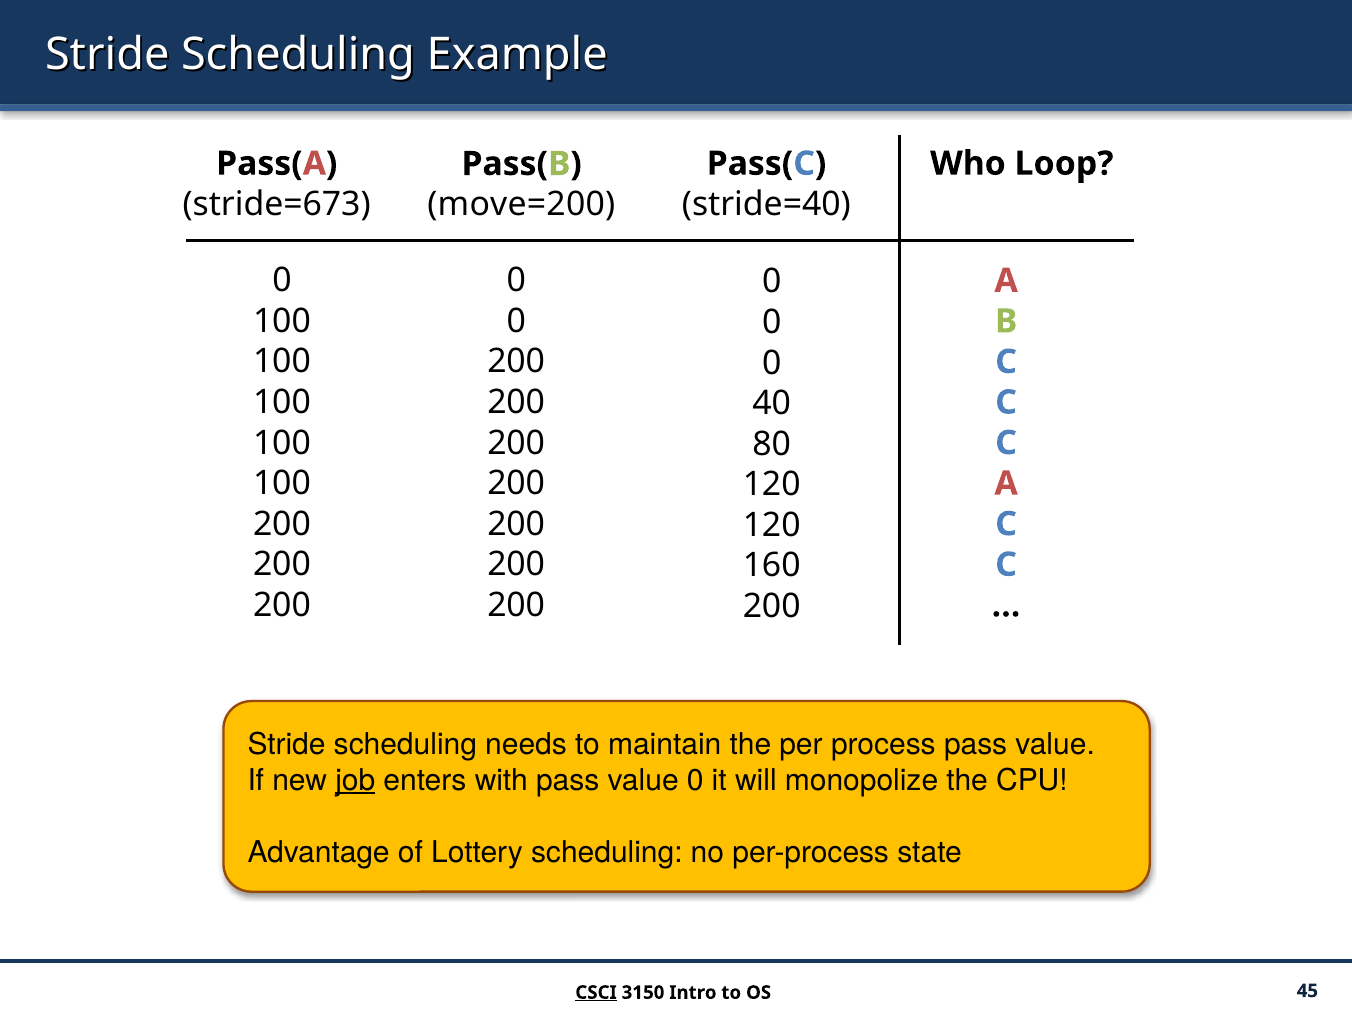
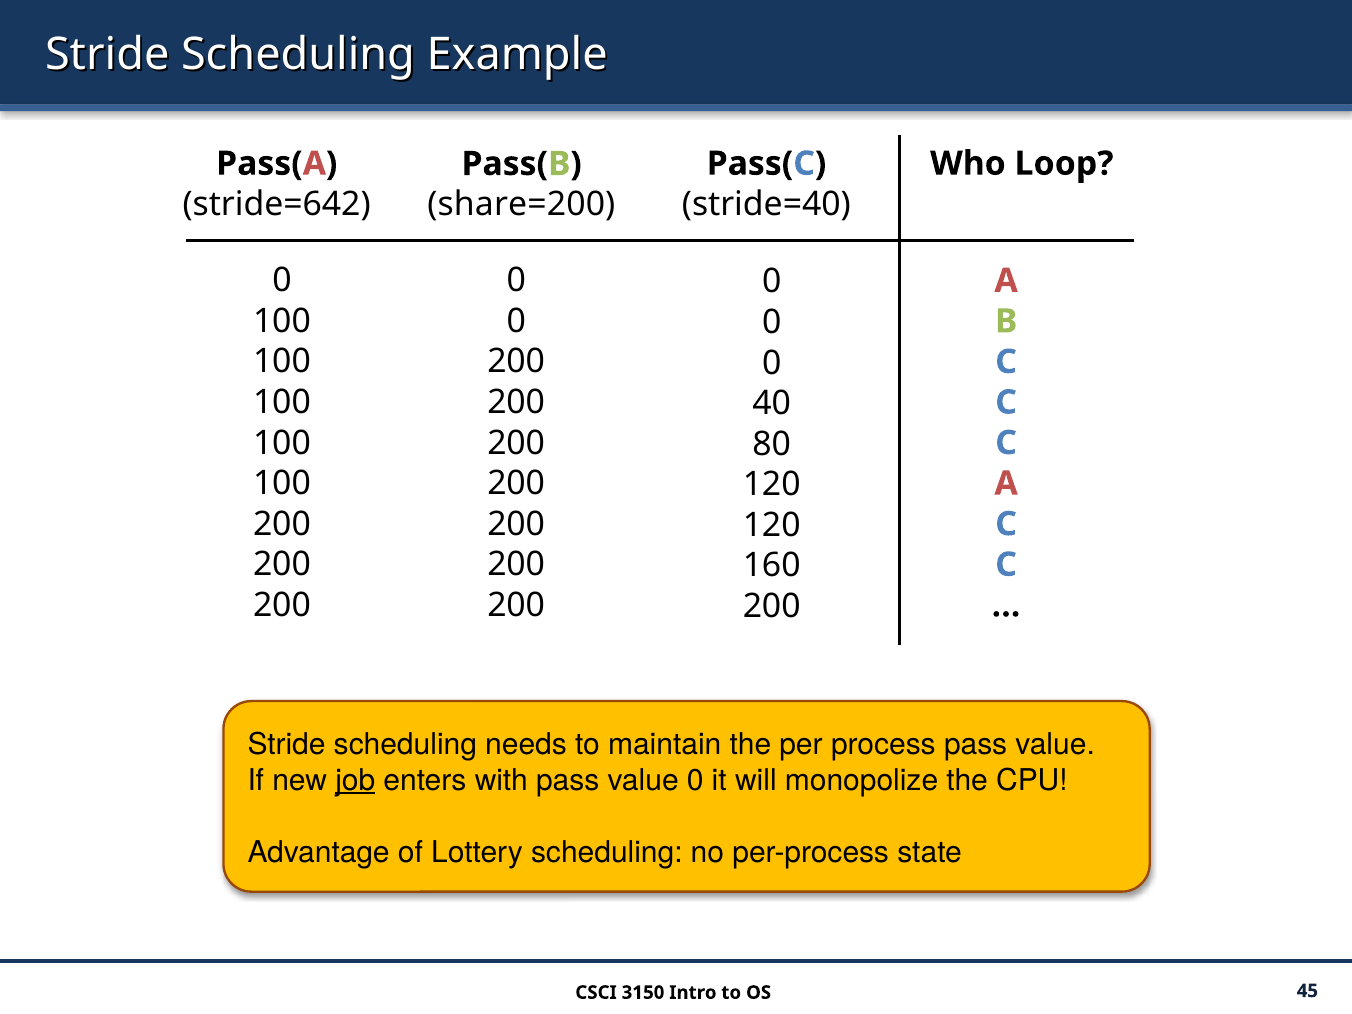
stride=673: stride=673 -> stride=642 (277, 204)
move=200: move=200 -> share=200 (521, 204)
CSCI underline: present -> none (596, 993)
